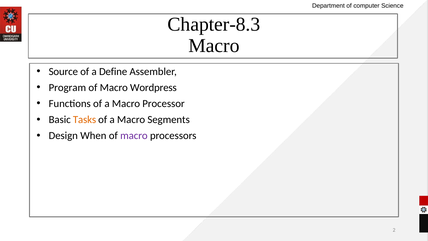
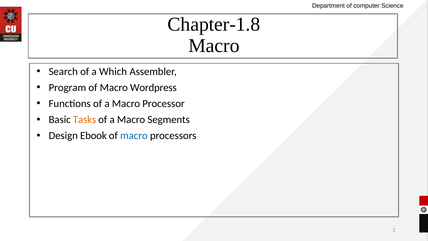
Chapter-8.3: Chapter-8.3 -> Chapter-1.8 (214, 24)
Source: Source -> Search (63, 71)
Define: Define -> Which (113, 71)
When: When -> Ebook (93, 135)
macro colour: purple -> blue (134, 135)
